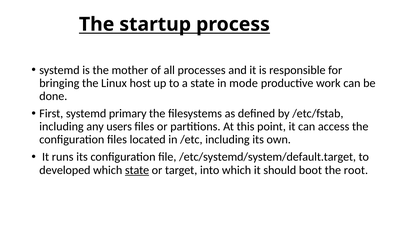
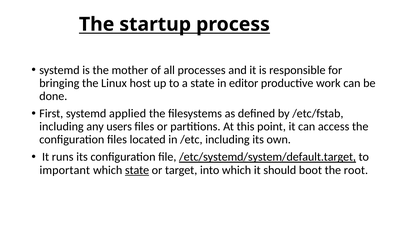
mode: mode -> editor (244, 83)
primary: primary -> applied (128, 113)
/etc/systemd/system/default.target underline: none -> present (268, 157)
developed: developed -> important (65, 170)
